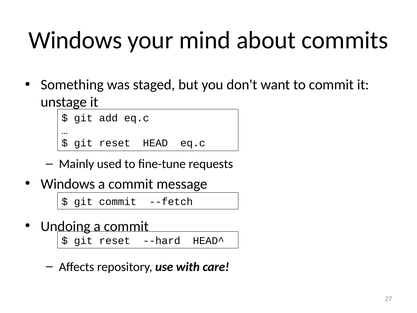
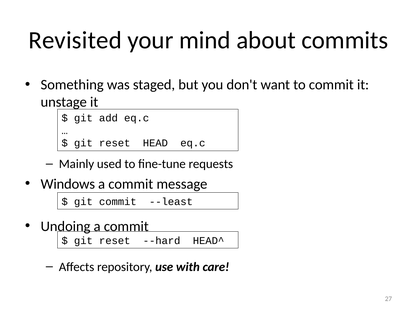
Windows: Windows -> Revisited (75, 40)
--fetch: --fetch -> --least (171, 202)
